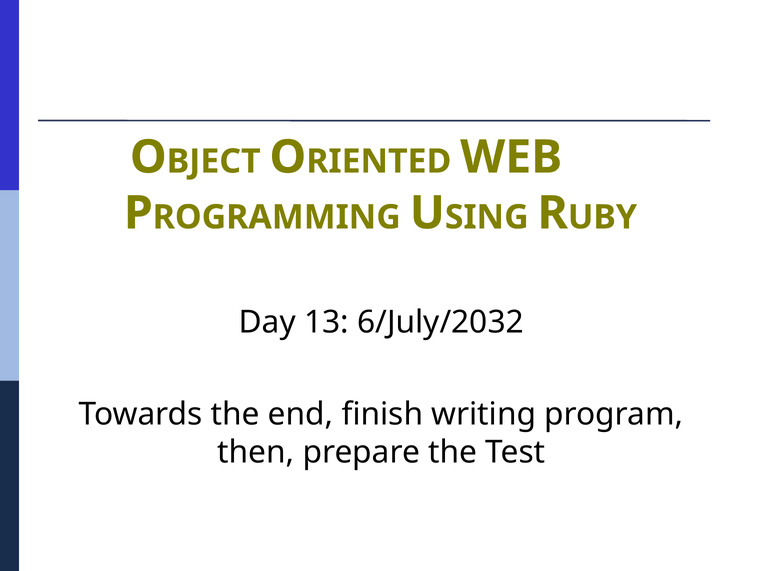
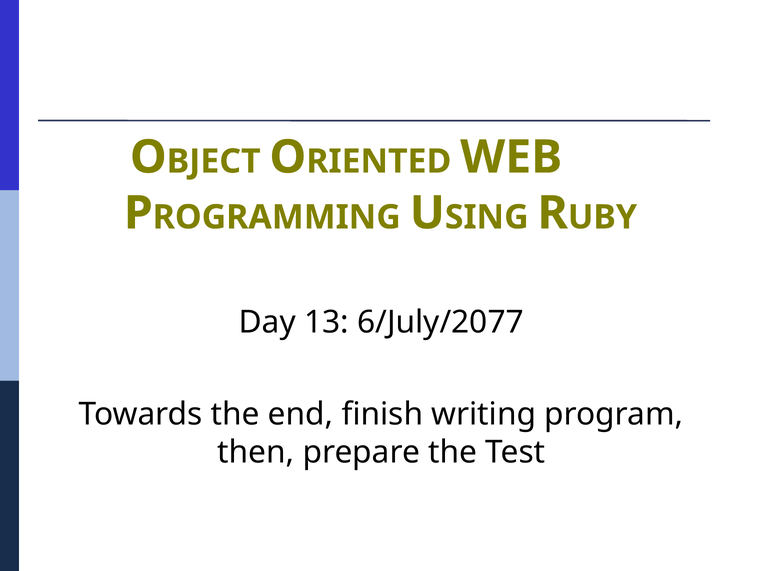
6/July/2032: 6/July/2032 -> 6/July/2077 (441, 322)
